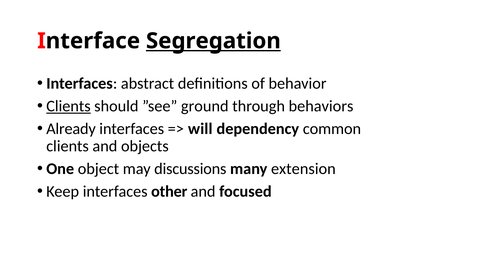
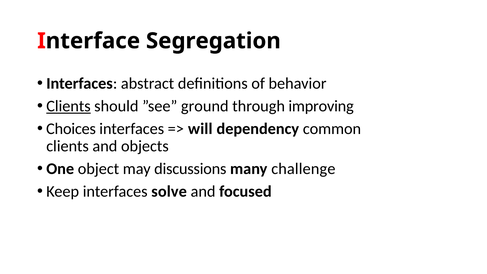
Segregation underline: present -> none (213, 41)
behaviors: behaviors -> improving (321, 106)
Already: Already -> Choices (71, 129)
extension: extension -> challenge (303, 169)
other: other -> solve (169, 191)
